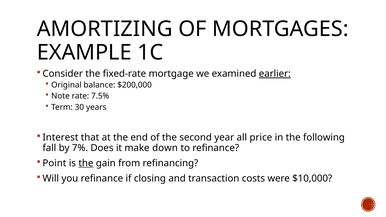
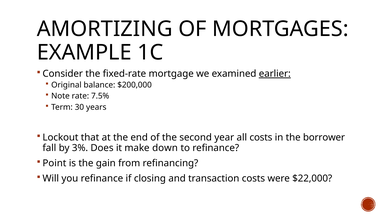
Interest: Interest -> Lockout (60, 138)
all price: price -> costs (261, 138)
following: following -> borrower (324, 138)
7%: 7% -> 3% (80, 148)
the underline: present -> none (86, 163)
$10,000: $10,000 -> $22,000 (312, 178)
